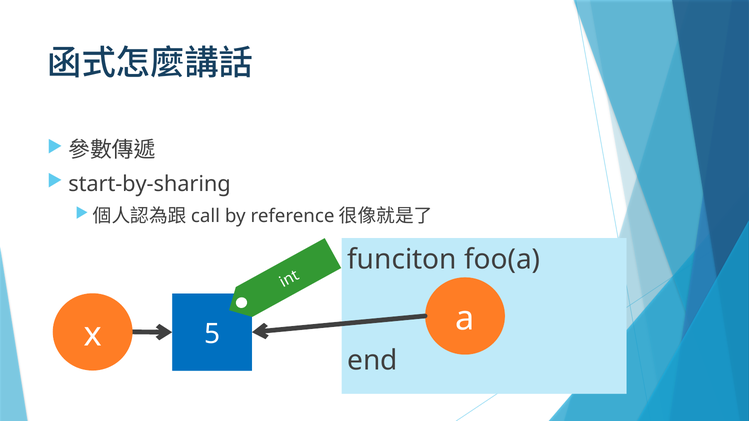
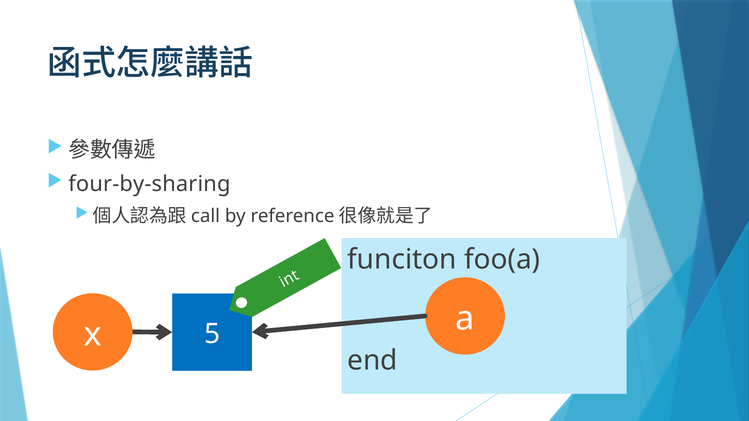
start-by-sharing: start-by-sharing -> four-by-sharing (149, 184)
